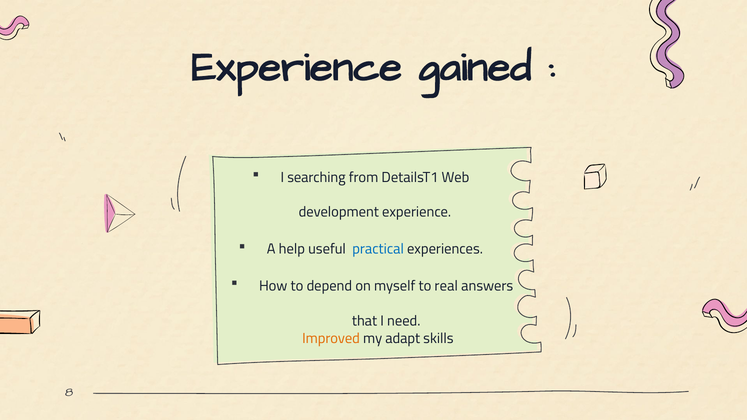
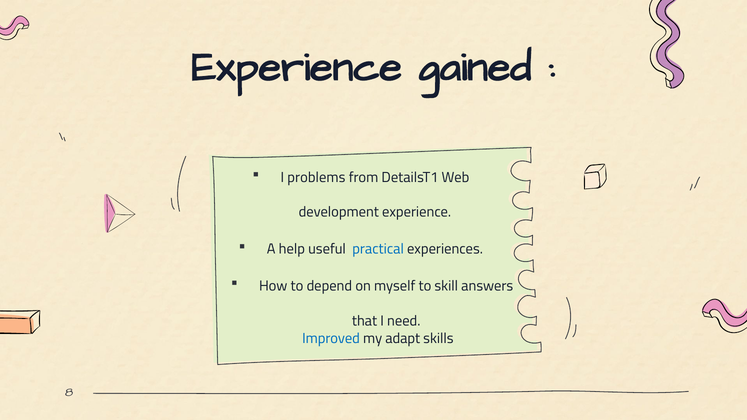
searching: searching -> problems (316, 177)
real: real -> skill (446, 286)
Improved colour: orange -> blue (331, 339)
